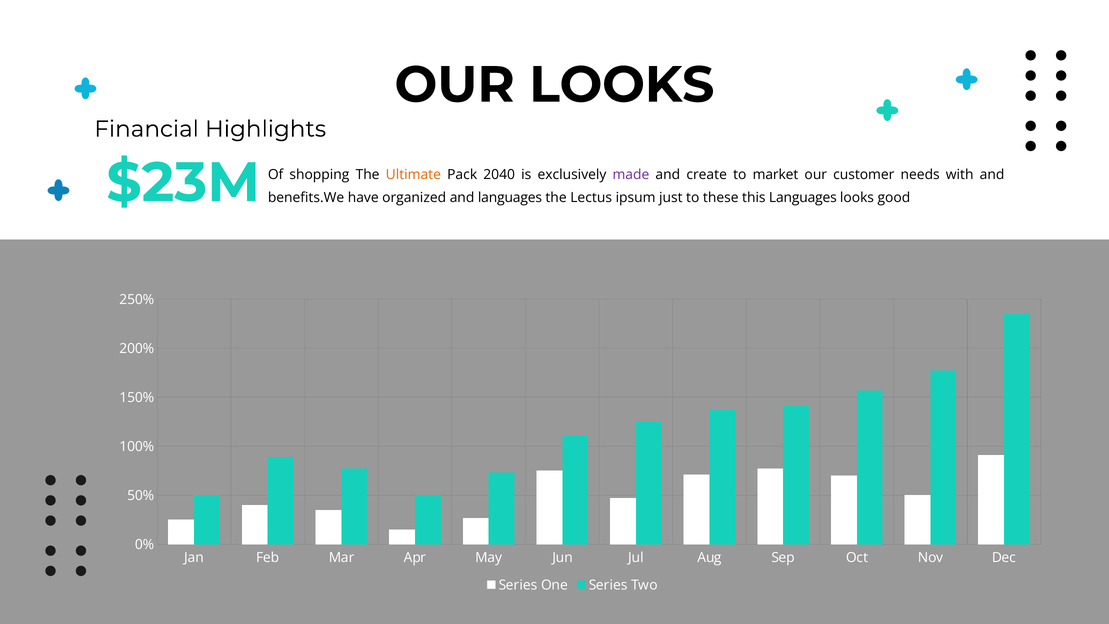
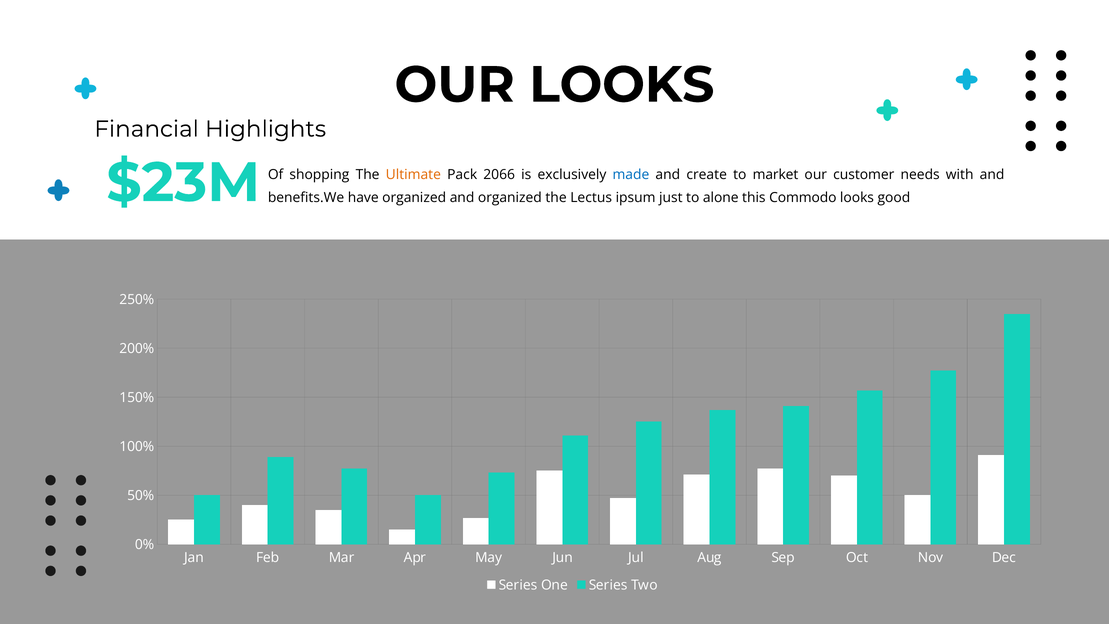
2040: 2040 -> 2066 (499, 174)
made colour: purple -> blue (631, 174)
and languages: languages -> organized (510, 198)
these: these -> alone (721, 198)
this Languages: Languages -> Commodo (803, 198)
